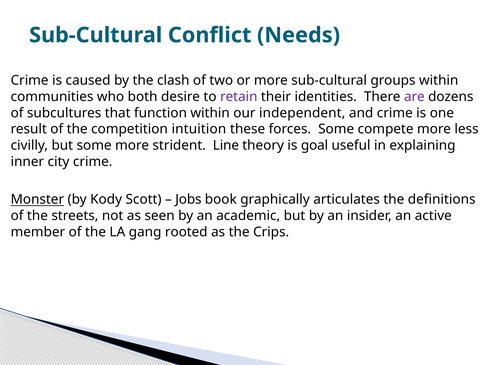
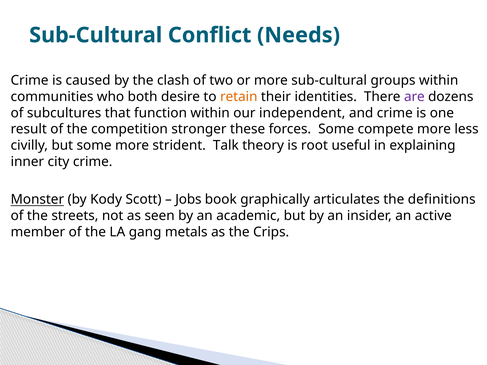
retain colour: purple -> orange (239, 97)
intuition: intuition -> stronger (199, 129)
Line: Line -> Talk (226, 145)
goal: goal -> root (314, 145)
rooted: rooted -> metals (186, 232)
